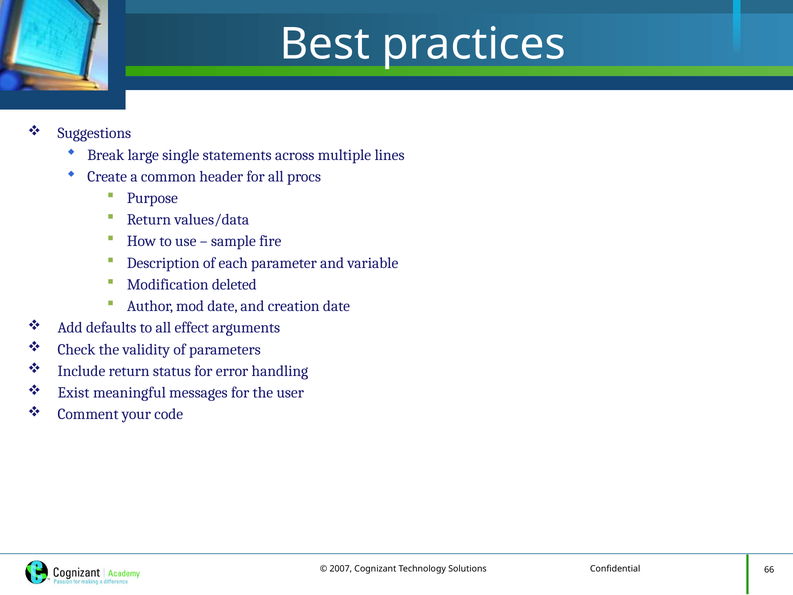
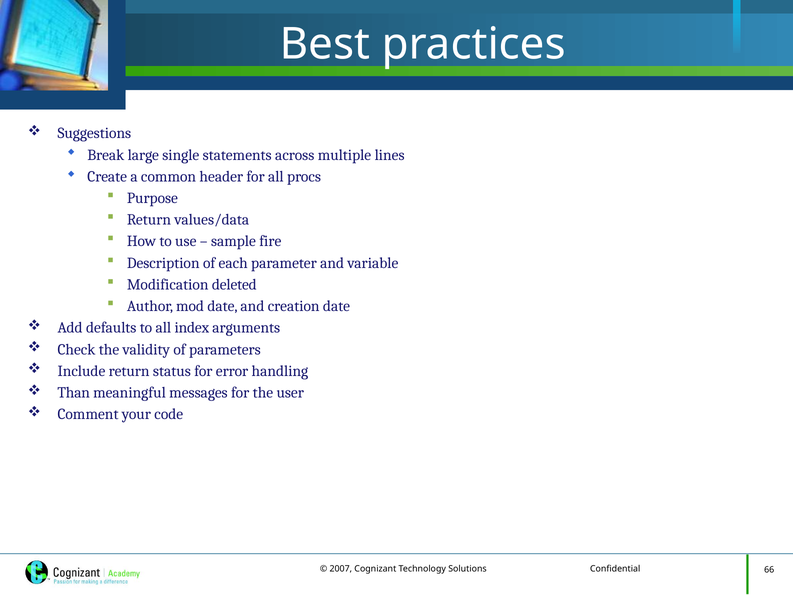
effect: effect -> index (192, 328)
Exist: Exist -> Than (74, 393)
